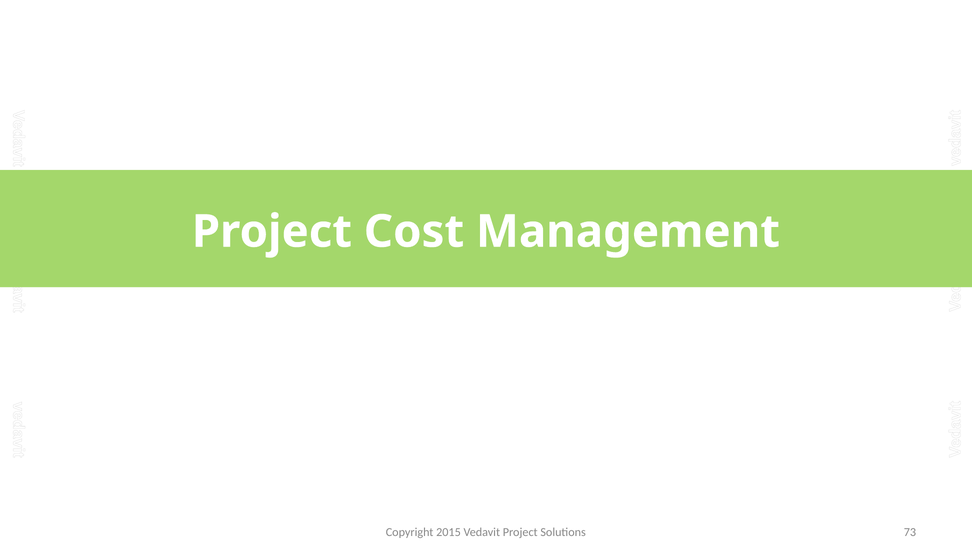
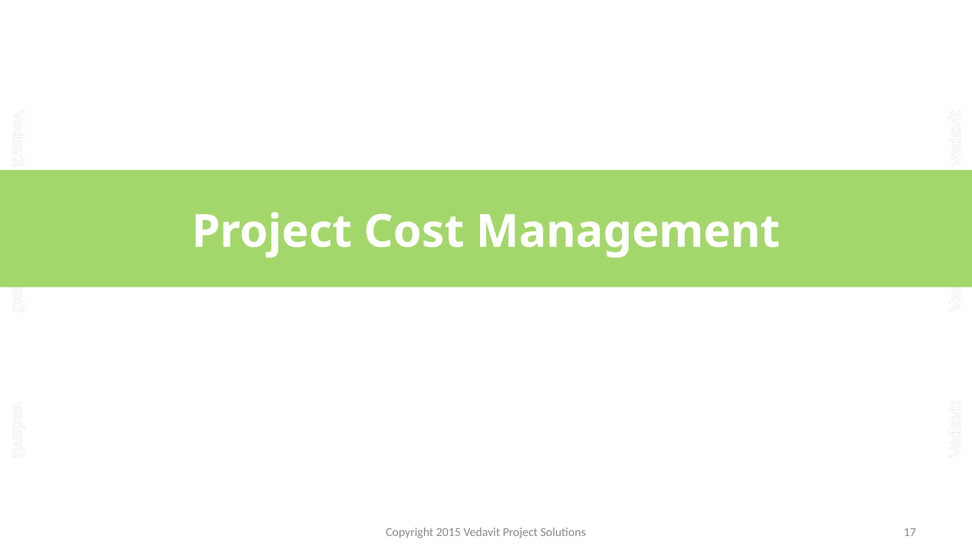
73: 73 -> 17 (910, 532)
